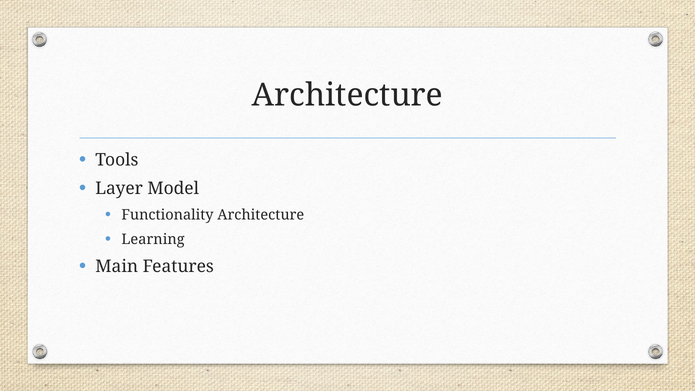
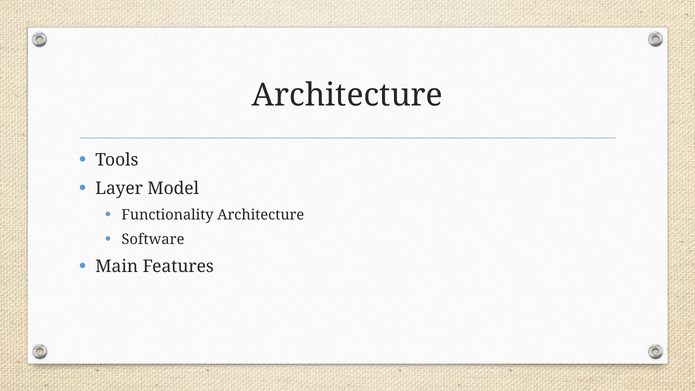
Learning: Learning -> Software (153, 239)
